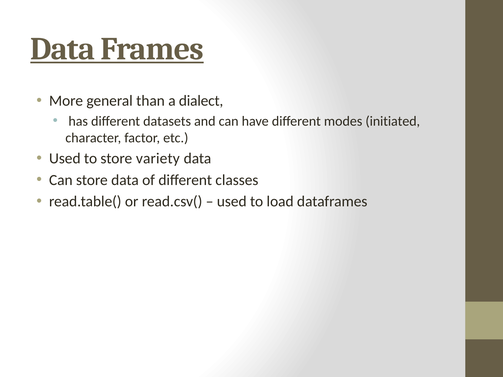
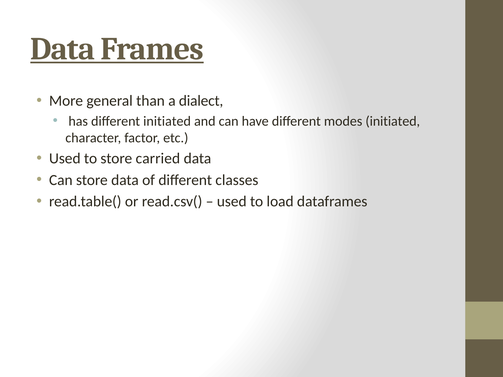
different datasets: datasets -> initiated (167, 121)
variety: variety -> carried (158, 159)
